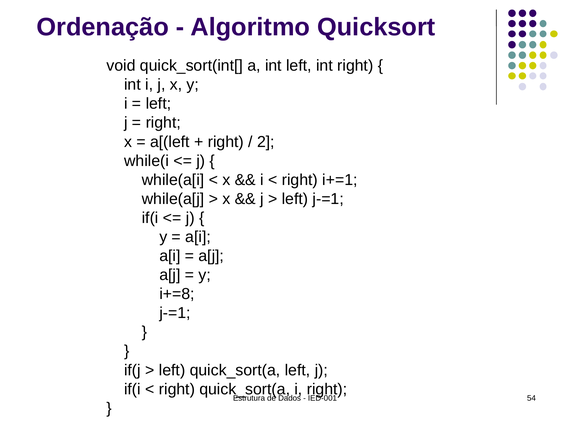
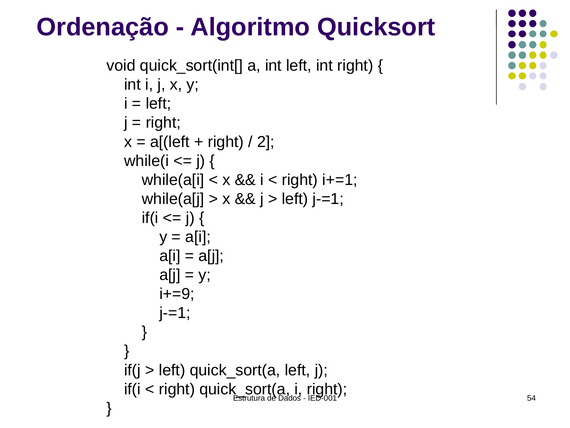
i+=8: i+=8 -> i+=9 (177, 294)
